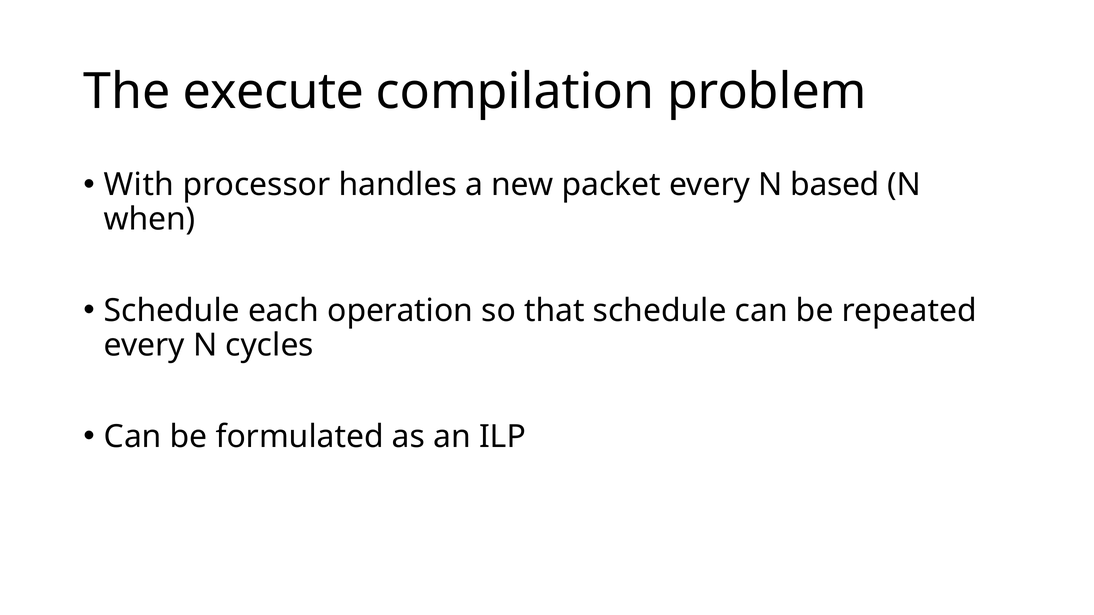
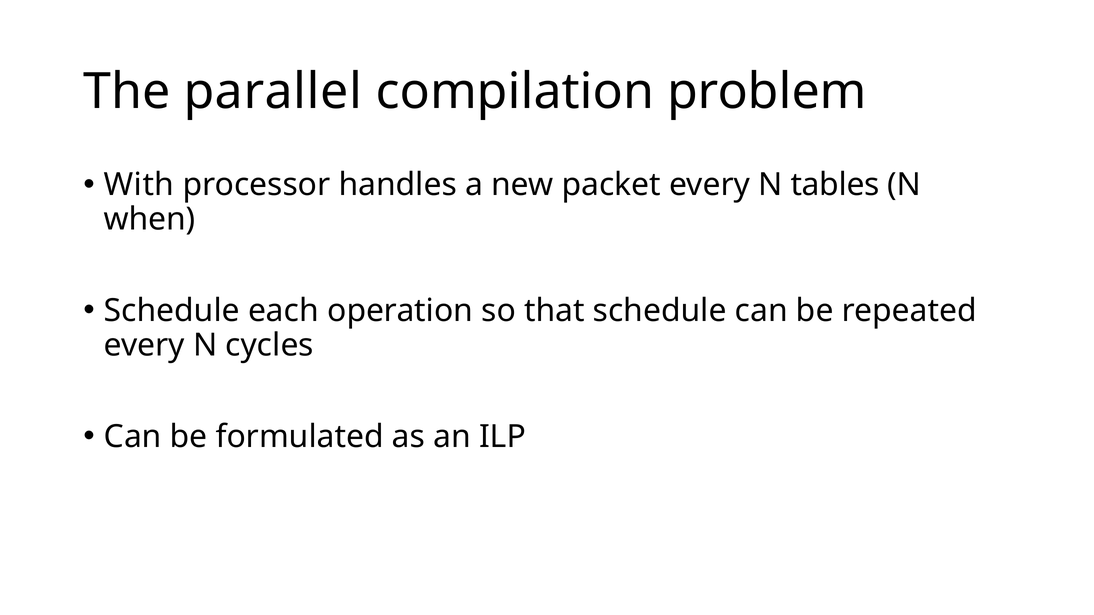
execute: execute -> parallel (273, 92)
based: based -> tables (835, 185)
